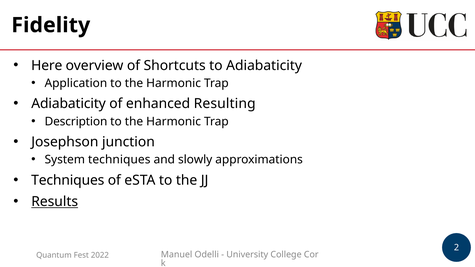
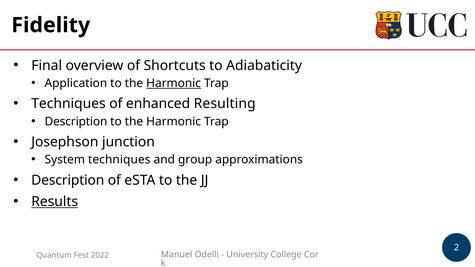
Here: Here -> Final (47, 66)
Harmonic underline: none -> present (174, 83)
Adiabaticity: Adiabaticity -> Techniques (68, 104)
slowly: slowly -> group (195, 160)
Techniques: Techniques -> Description (68, 180)
